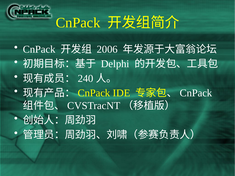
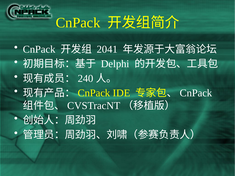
2006: 2006 -> 2041 (107, 49)
